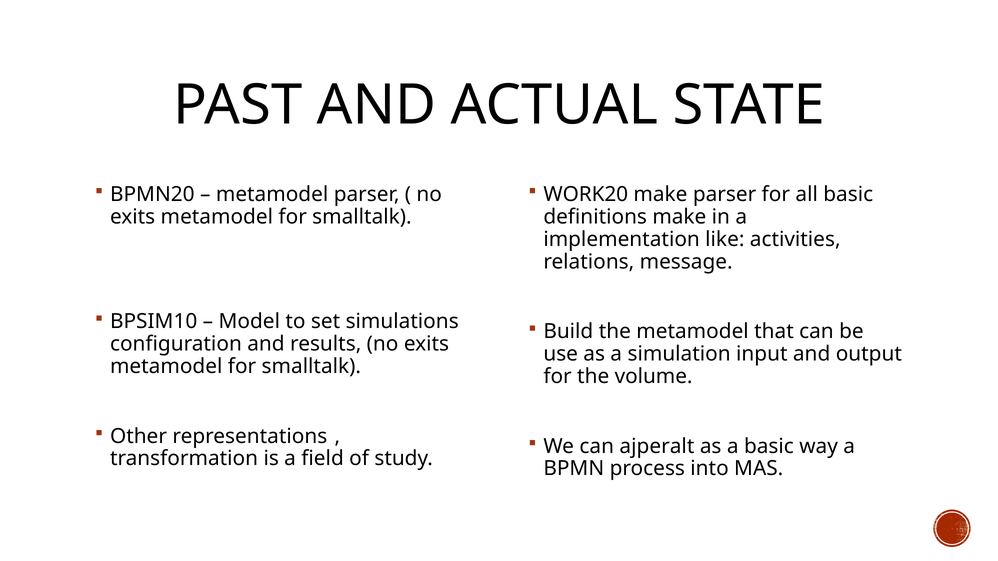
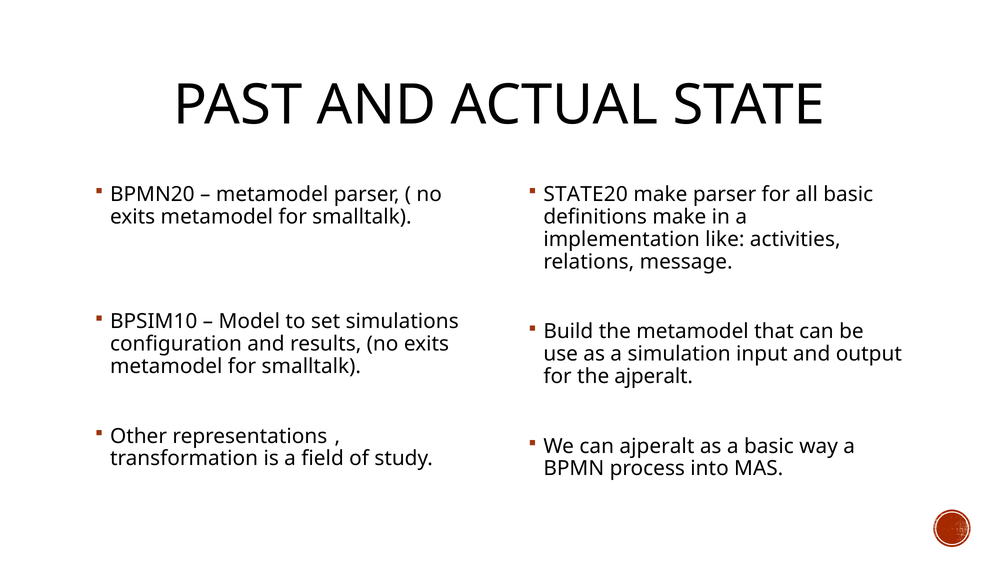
WORK20: WORK20 -> STATE20 (586, 194)
the volume: volume -> ajperalt (654, 377)
